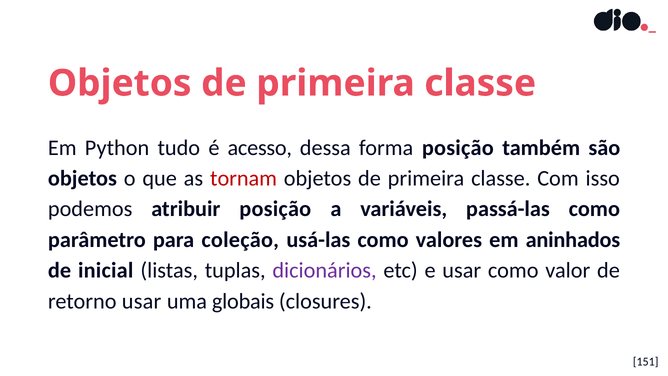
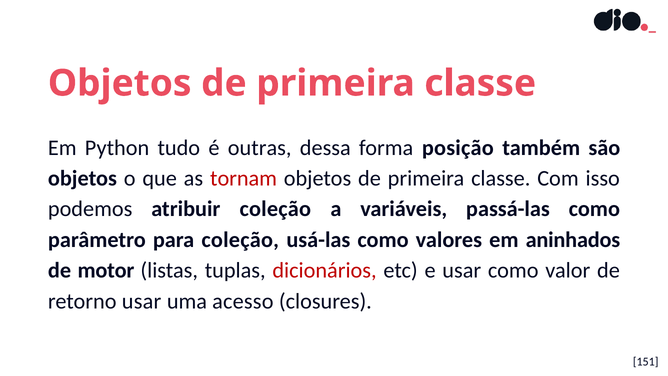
acesso: acesso -> outras (260, 148)
atribuir posição: posição -> coleção (275, 209)
inicial: inicial -> motor (106, 270)
dicionários colour: purple -> red (324, 270)
globais: globais -> acesso (243, 301)
